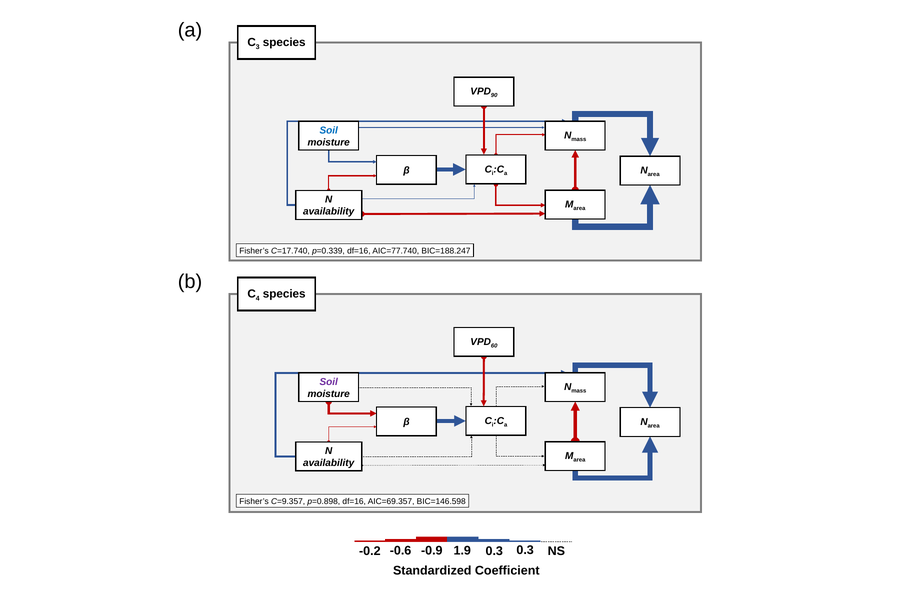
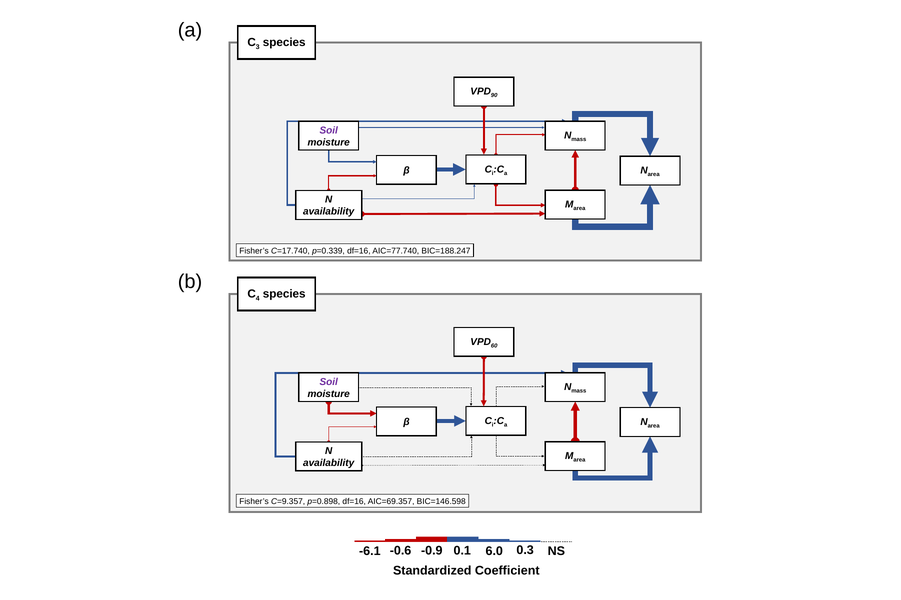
Soil colour: blue -> purple (329, 131)
1.9: 1.9 -> 0.1 (462, 551)
-0.6 0.3: 0.3 -> 6.0 (494, 552)
-0.2: -0.2 -> -6.1 (370, 552)
